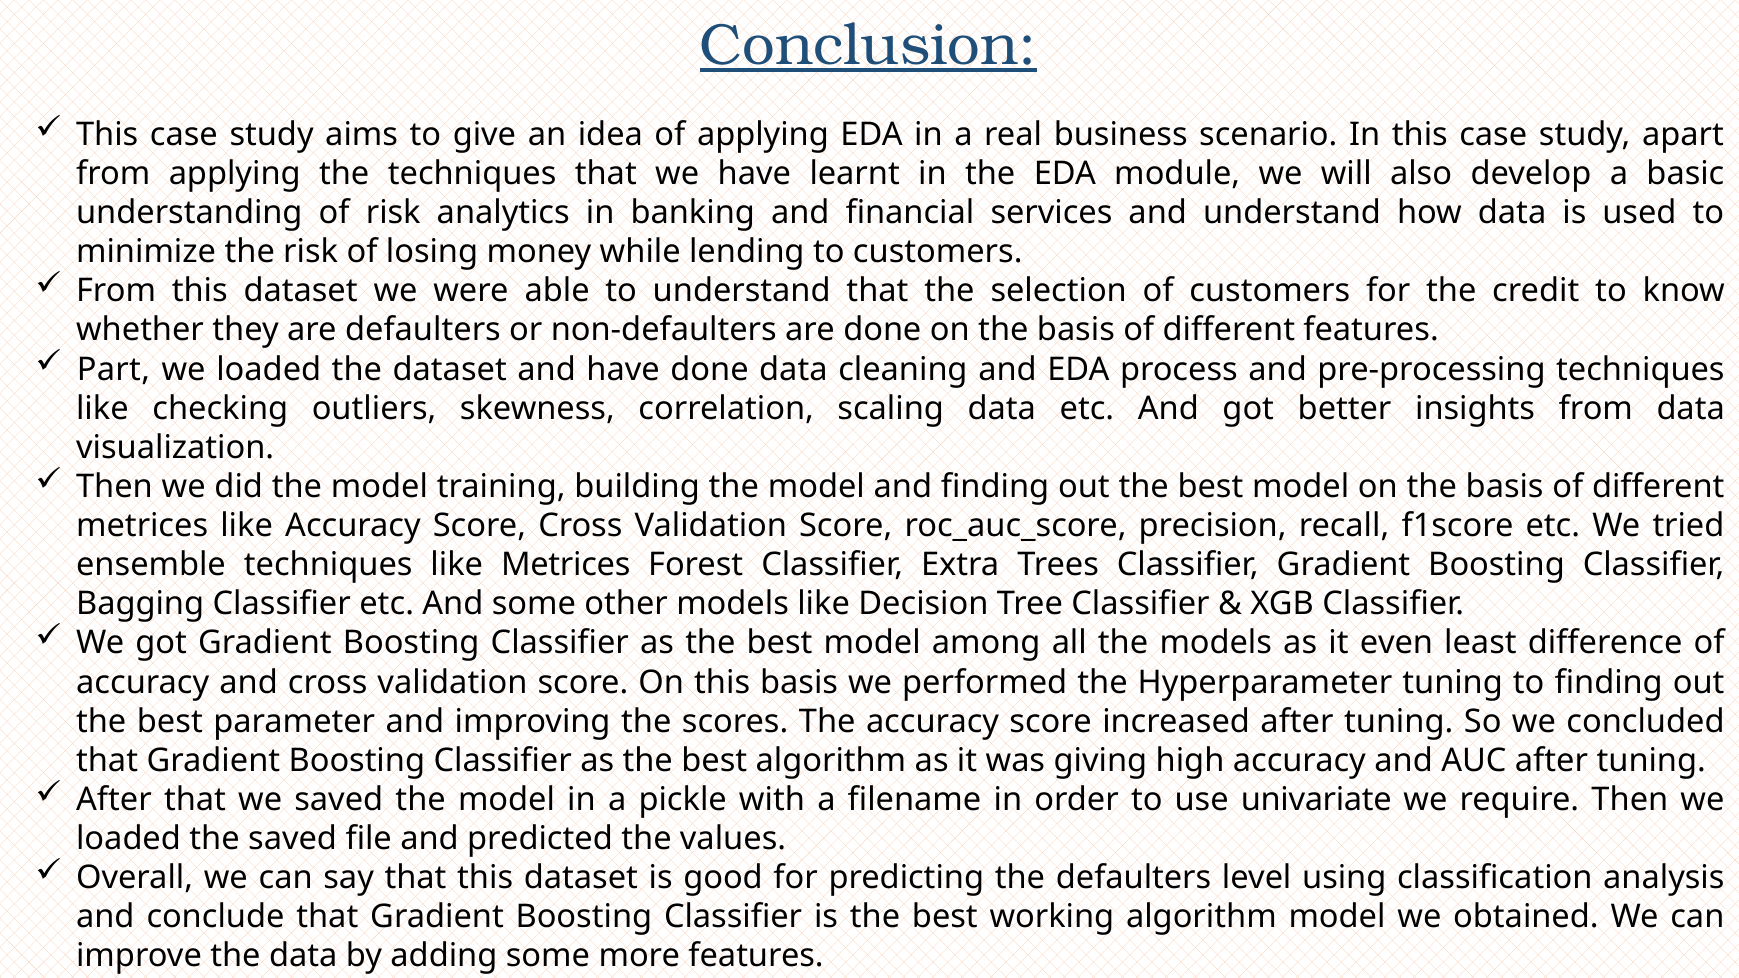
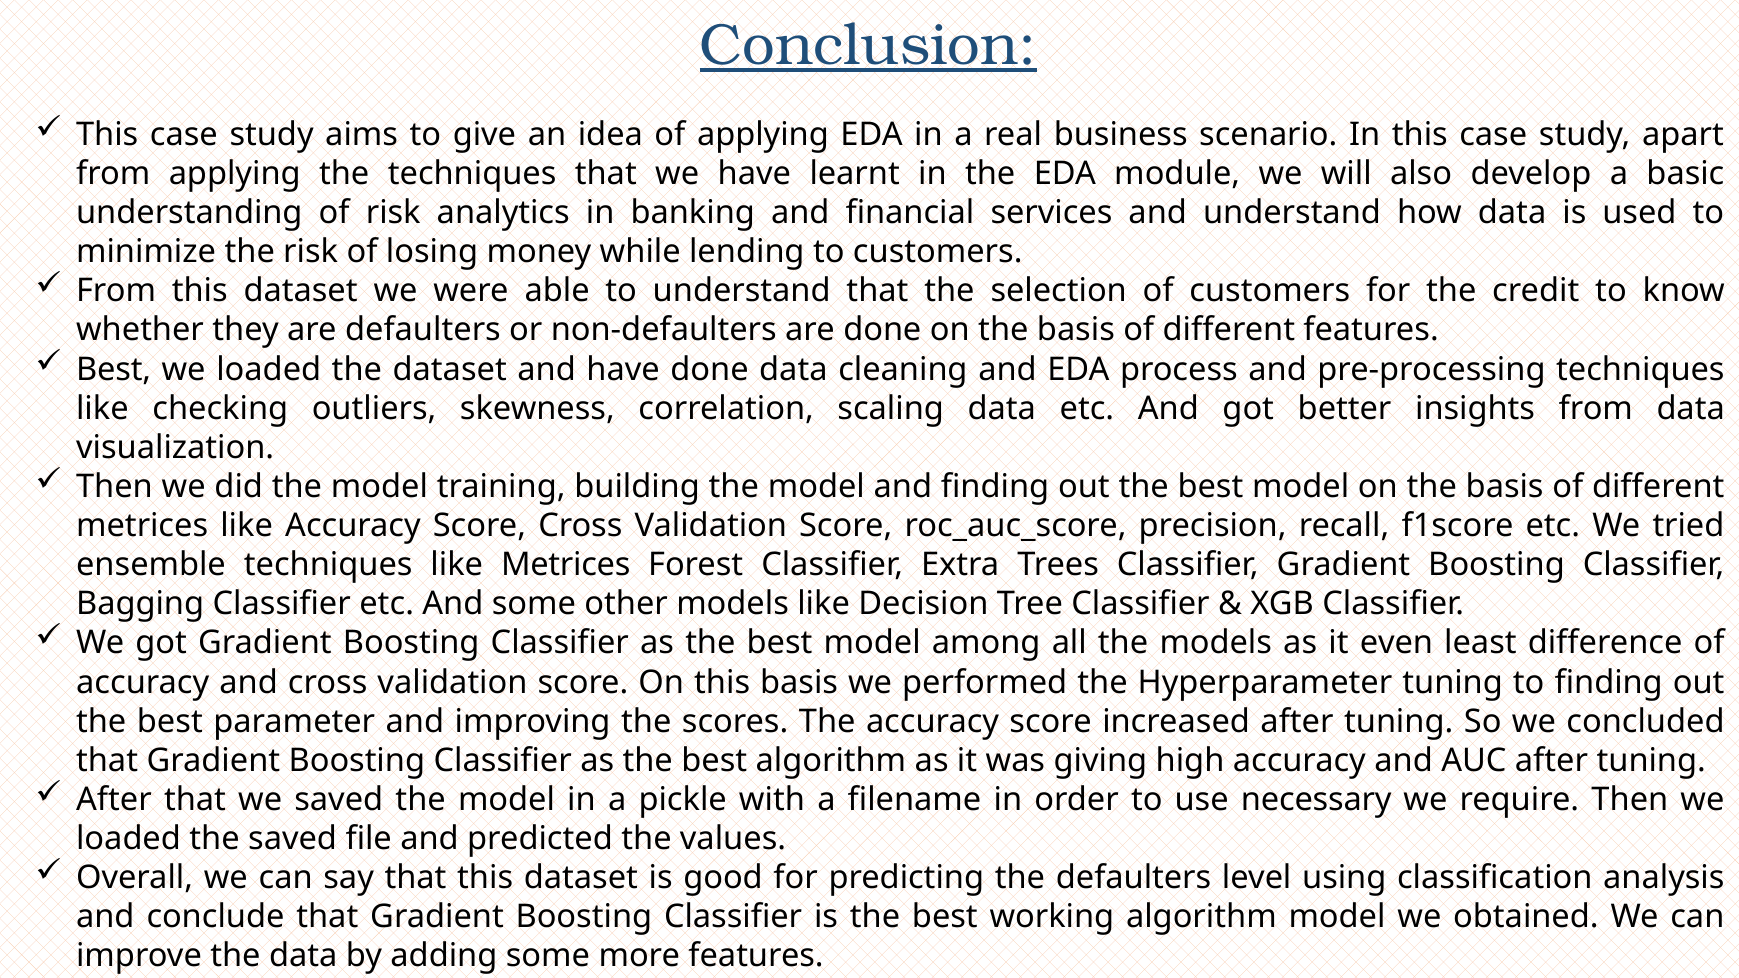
Part: Part -> Best (114, 369)
univariate: univariate -> necessary (1316, 800)
